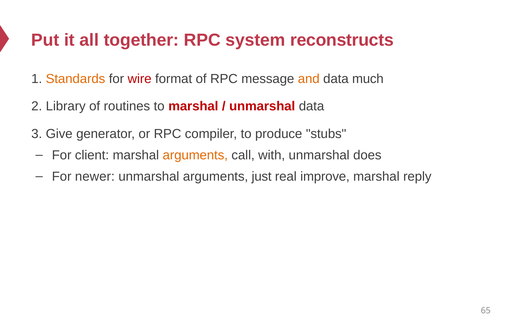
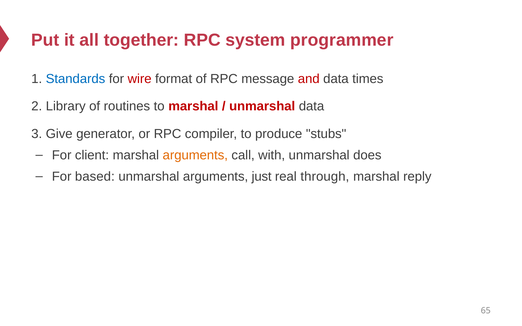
reconstructs: reconstructs -> programmer (342, 40)
Standards colour: orange -> blue (75, 79)
and colour: orange -> red (309, 79)
much: much -> times (368, 79)
newer: newer -> based (95, 177)
improve: improve -> through (325, 177)
